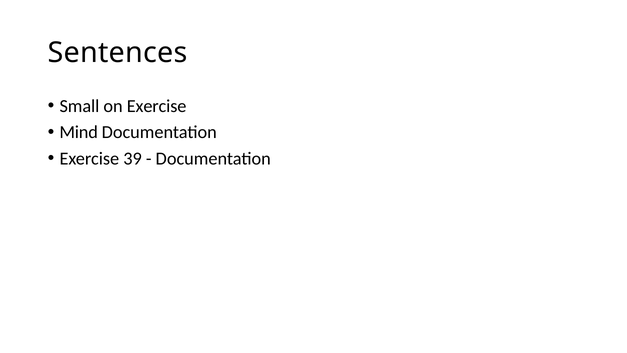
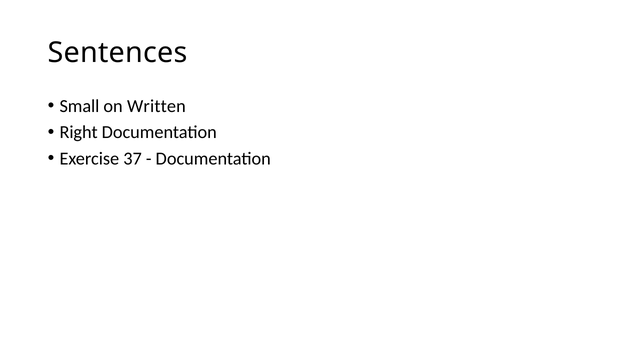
on Exercise: Exercise -> Written (156, 106)
Mind: Mind -> Right (79, 132)
39: 39 -> 37 (133, 158)
